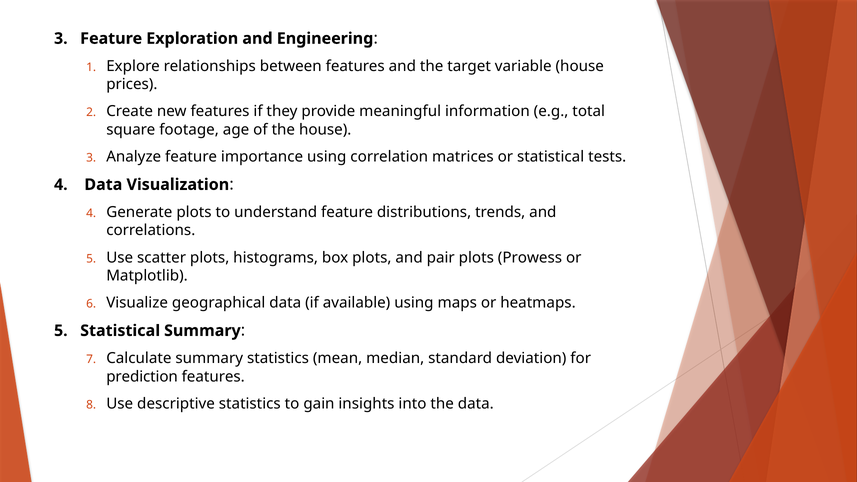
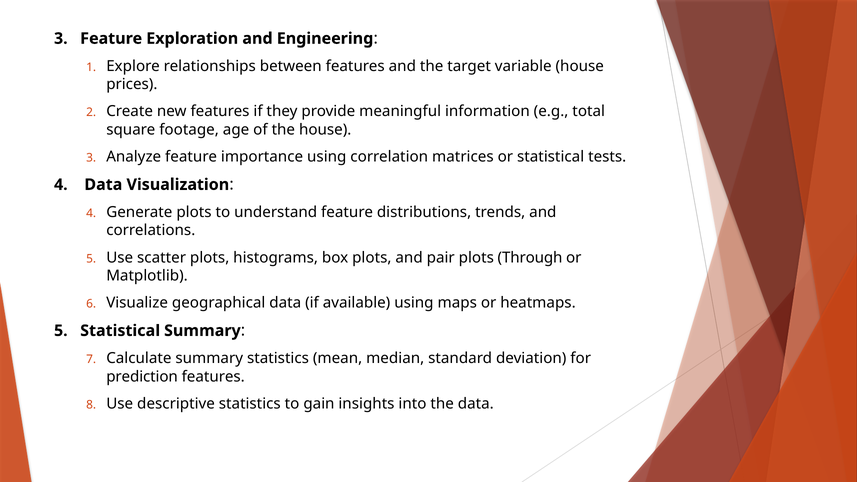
Prowess: Prowess -> Through (530, 258)
